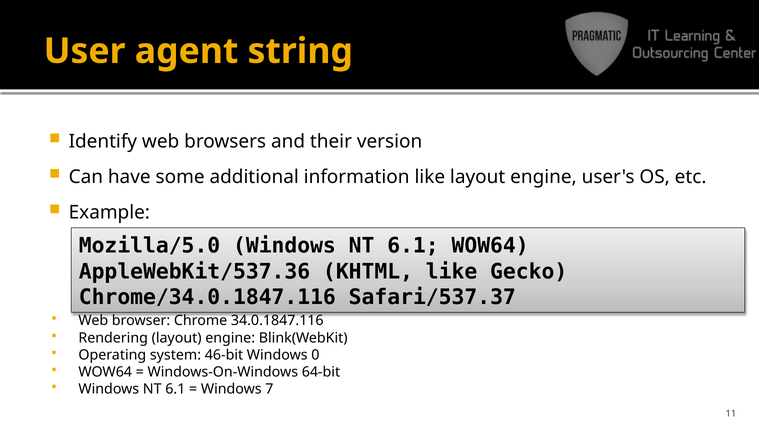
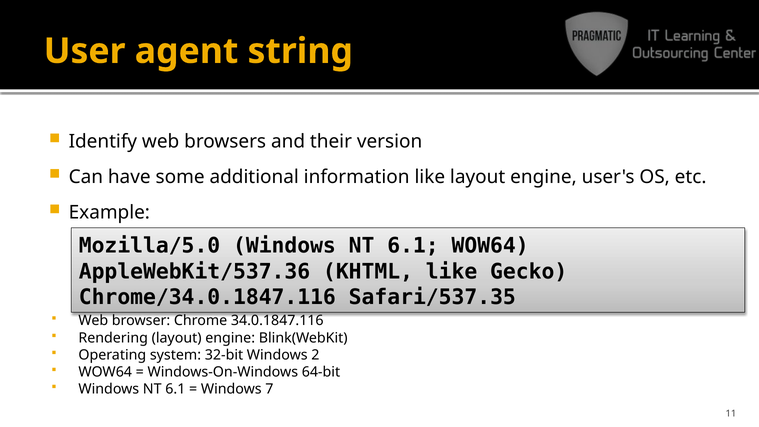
Safari/537.37: Safari/537.37 -> Safari/537.35 (432, 297)
46-bit: 46-bit -> 32-bit (224, 355)
0: 0 -> 2 (315, 355)
